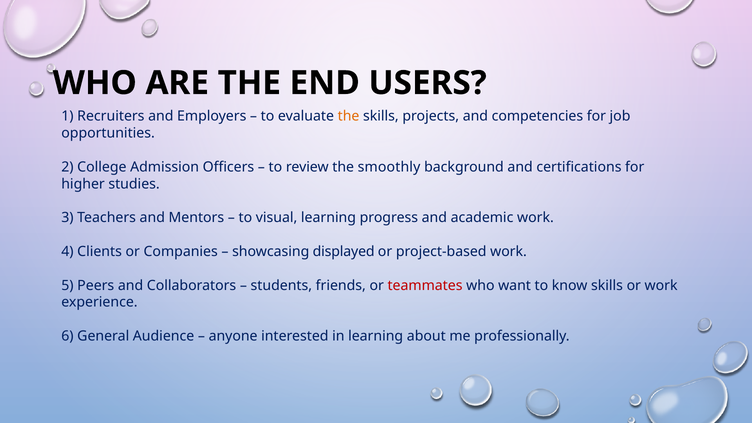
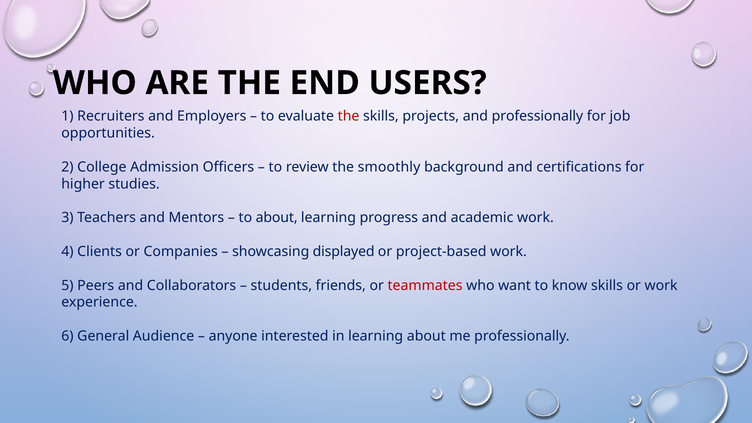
the colour: orange -> red (349, 116)
and competencies: competencies -> professionally (537, 116)
to visual: visual -> about (277, 218)
